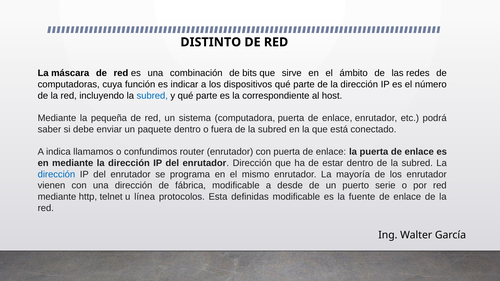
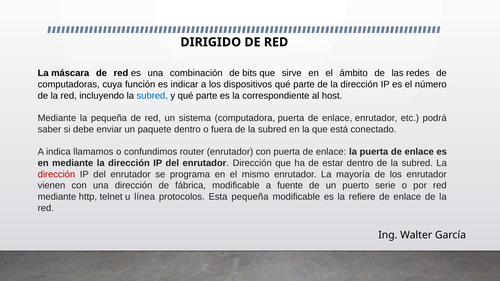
DISTINTO: DISTINTO -> DIRIGIDO (211, 42)
dirección colour: blue -> red (56, 174)
desde: desde -> fuente (290, 186)
Esta definidas: definidas -> pequeña (250, 197)
fuente: fuente -> refiere (362, 197)
